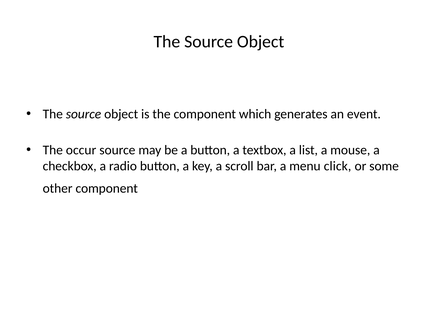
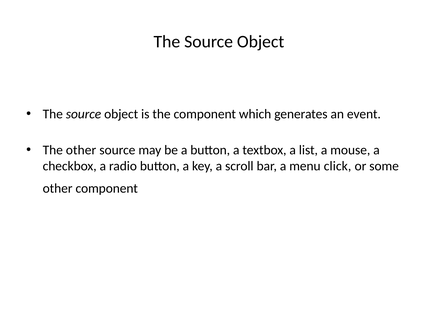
The occur: occur -> other (81, 150)
